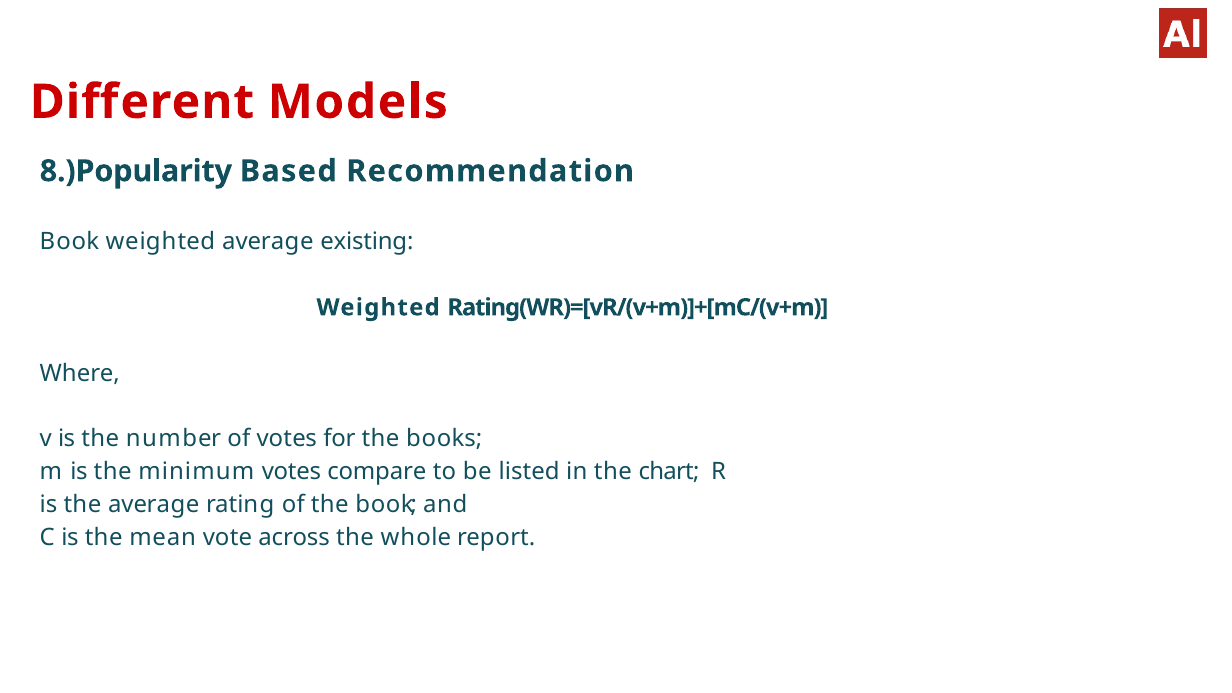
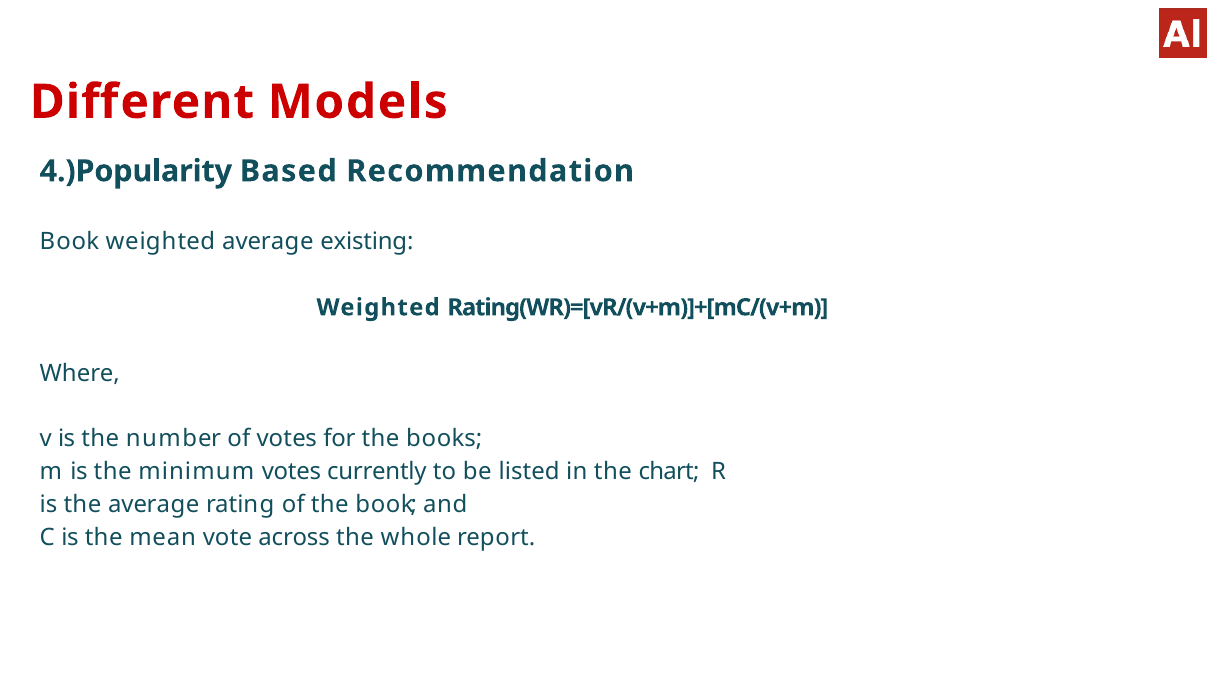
8.)Popularity: 8.)Popularity -> 4.)Popularity (136, 171)
compare: compare -> currently (377, 472)
